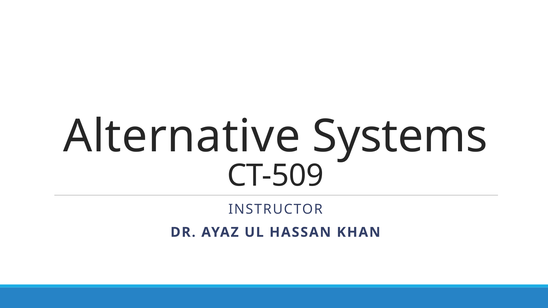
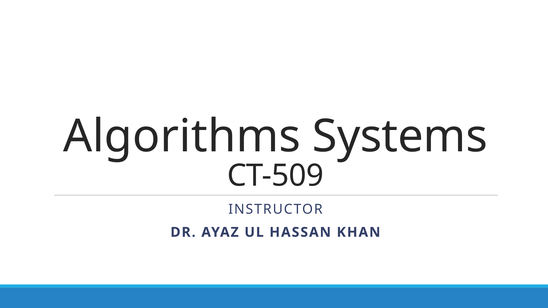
Alternative: Alternative -> Algorithms (182, 136)
